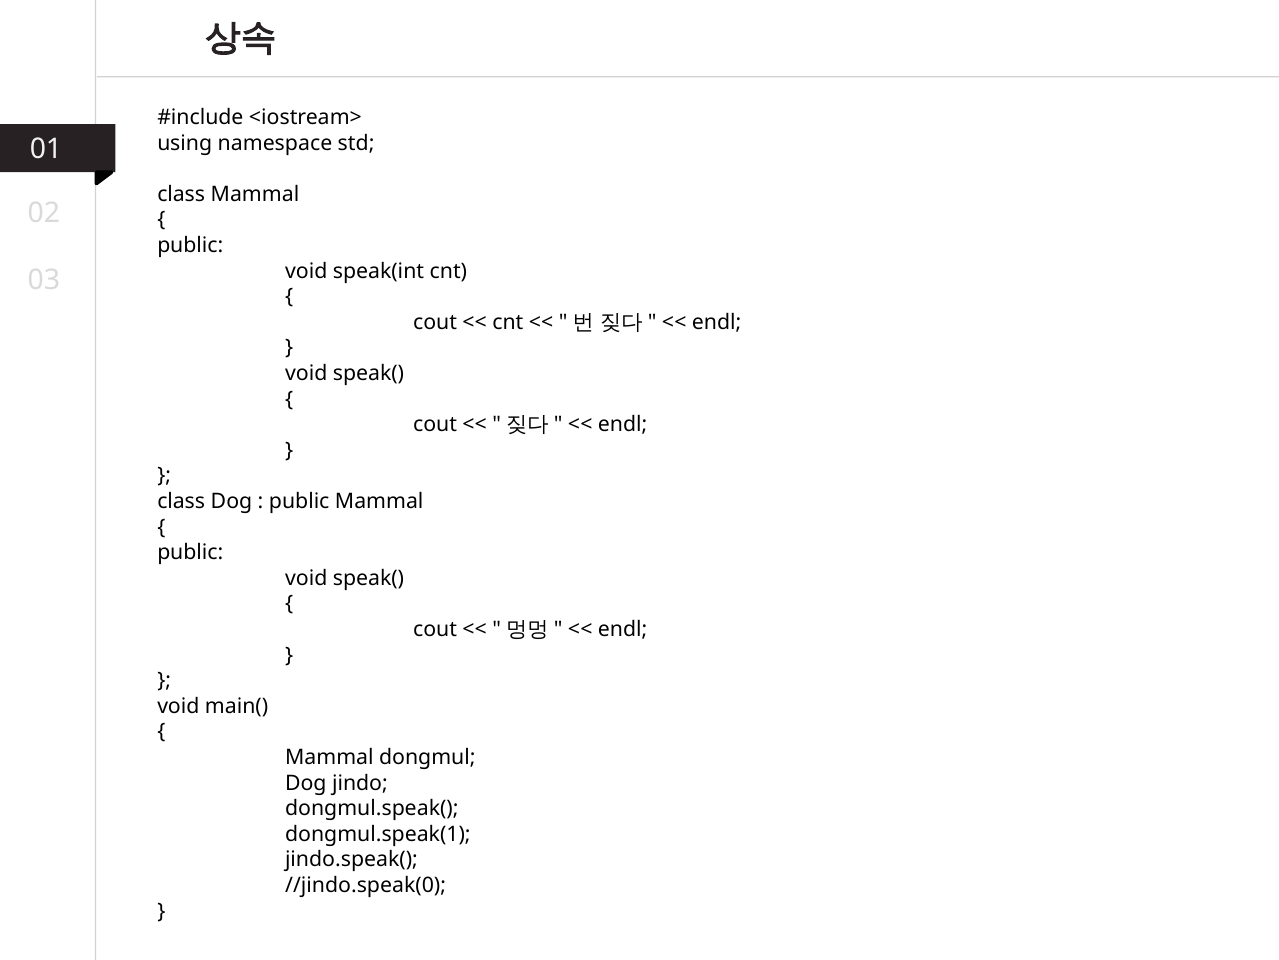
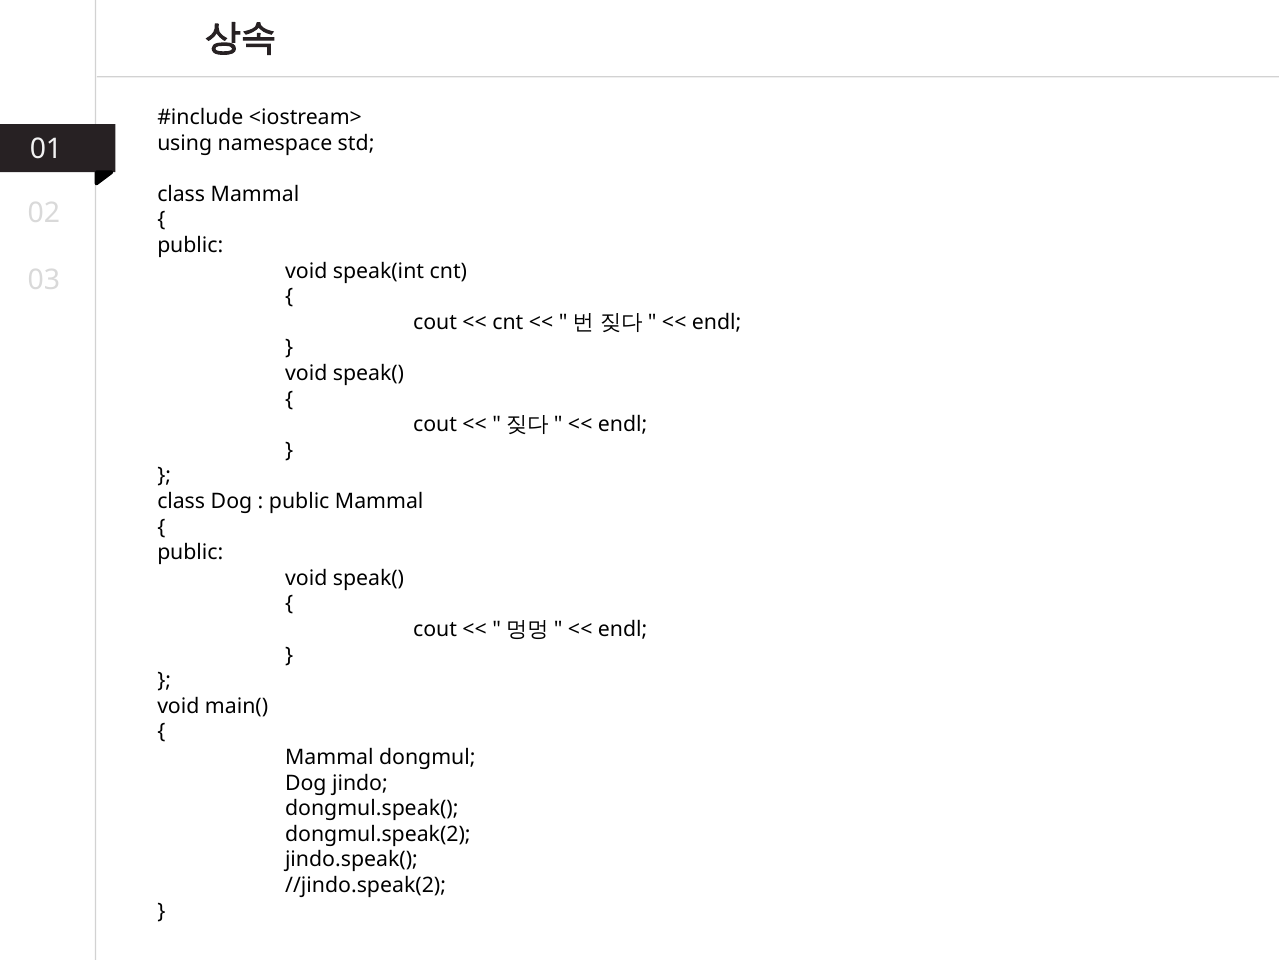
dongmul.speak(1: dongmul.speak(1 -> dongmul.speak(2 (378, 834)
//jindo.speak(0: //jindo.speak(0 -> //jindo.speak(2 (366, 885)
